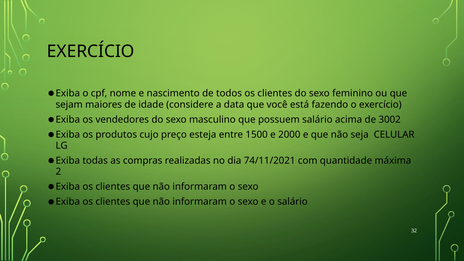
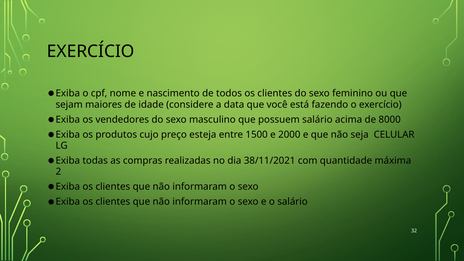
3002: 3002 -> 8000 (390, 120)
74/11/2021: 74/11/2021 -> 38/11/2021 (270, 161)
